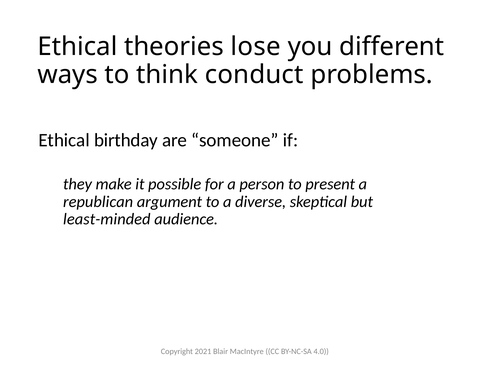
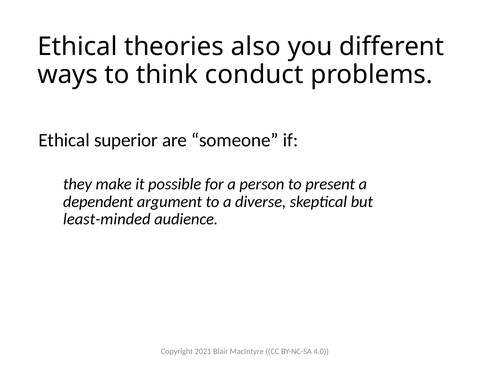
lose: lose -> also (256, 47)
birthday: birthday -> superior (126, 140)
republican: republican -> dependent (98, 201)
